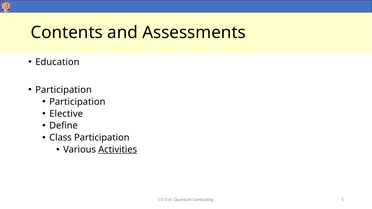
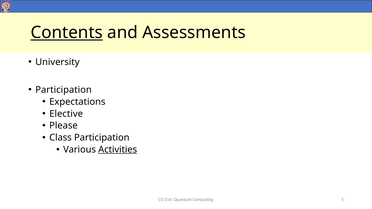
Contents underline: none -> present (67, 33)
Education: Education -> University (57, 62)
Participation: Participation -> Expectations (77, 102)
Define: Define -> Please (63, 126)
